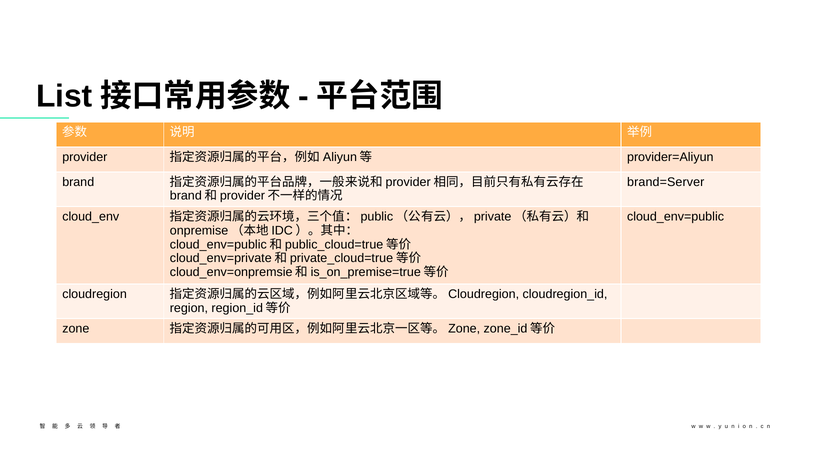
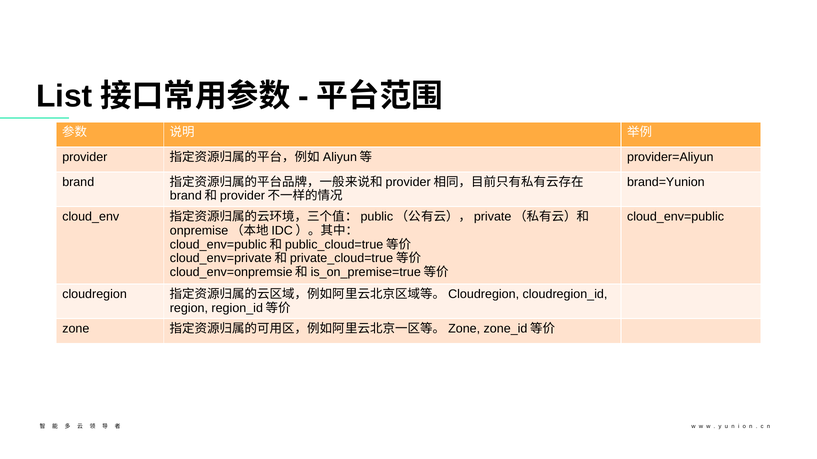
brand=Server: brand=Server -> brand=Yunion (666, 182)
